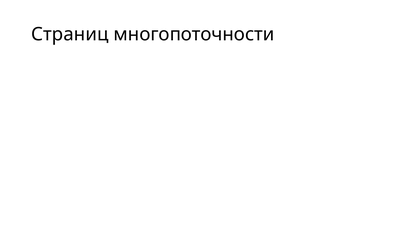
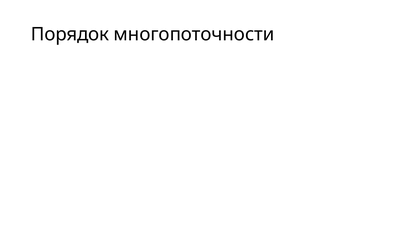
Страниц: Страниц -> Порядок (70, 34)
